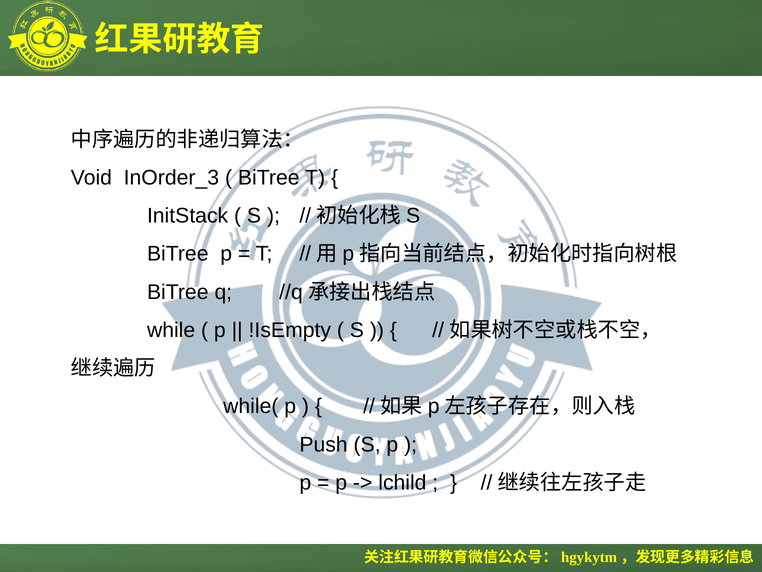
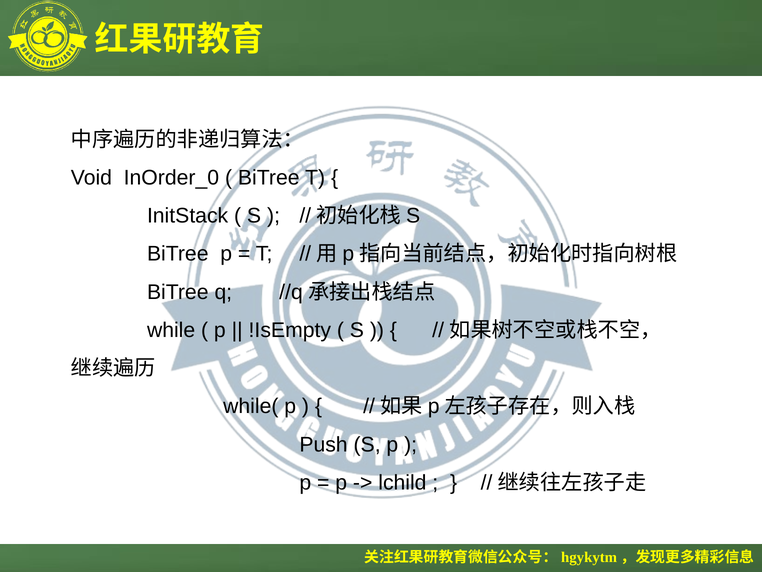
InOrder_3: InOrder_3 -> InOrder_0 (171, 178)
